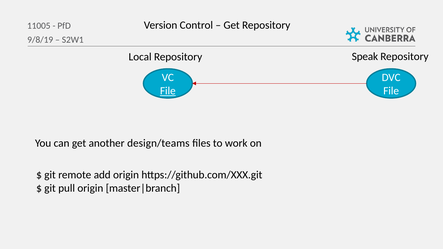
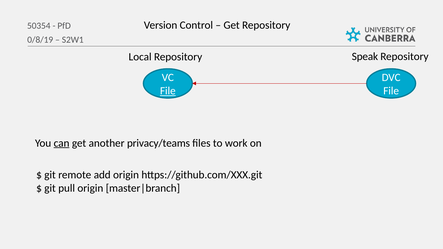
11005: 11005 -> 50354 (39, 26)
9/8/19: 9/8/19 -> 0/8/19 (40, 40)
can underline: none -> present (62, 143)
design/teams: design/teams -> privacy/teams (158, 143)
